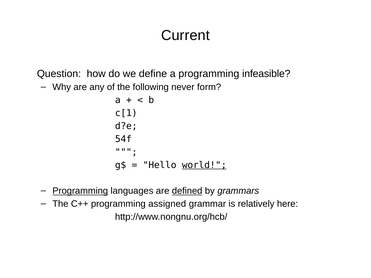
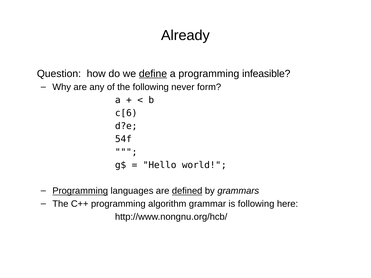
Current: Current -> Already (185, 35)
define underline: none -> present (153, 74)
c[1: c[1 -> c[6 (126, 113)
world underline: present -> none (204, 165)
assigned: assigned -> algorithm (167, 204)
is relatively: relatively -> following (256, 204)
